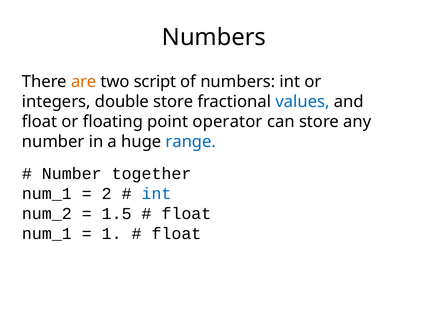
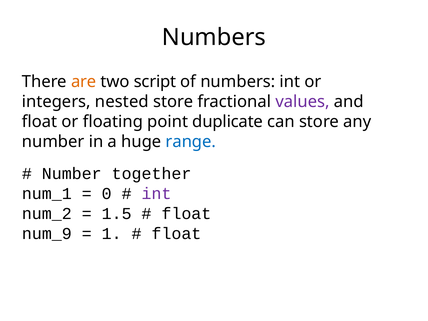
double: double -> nested (122, 102)
values colour: blue -> purple (303, 102)
operator: operator -> duplicate (228, 122)
2: 2 -> 0 (107, 194)
int colour: blue -> purple (156, 194)
num_1: num_1 -> num_9 (47, 234)
